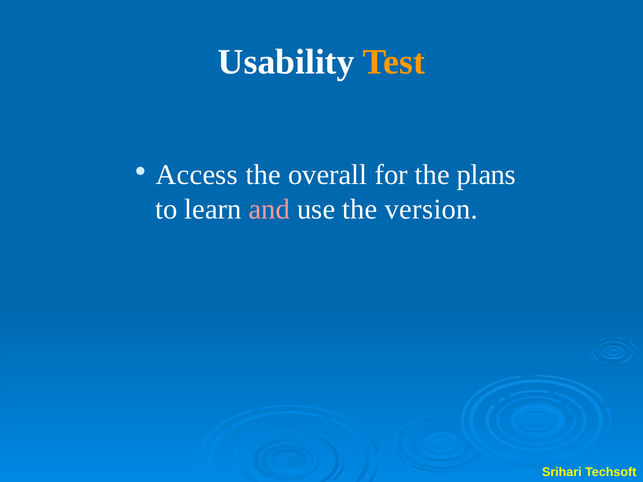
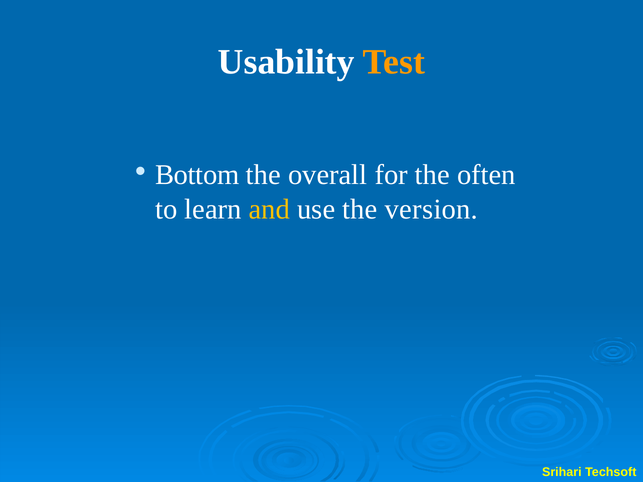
Access: Access -> Bottom (197, 175)
plans: plans -> often (486, 175)
and colour: pink -> yellow (269, 209)
